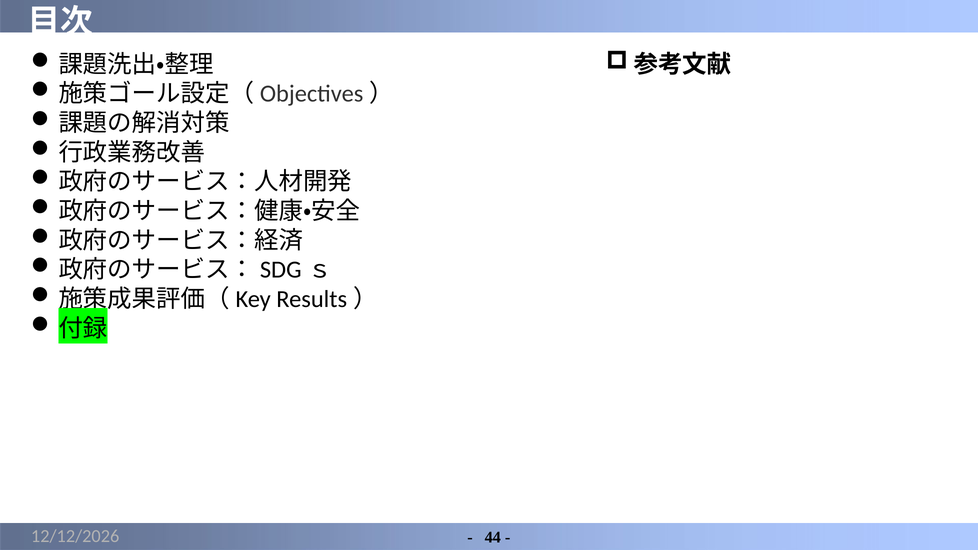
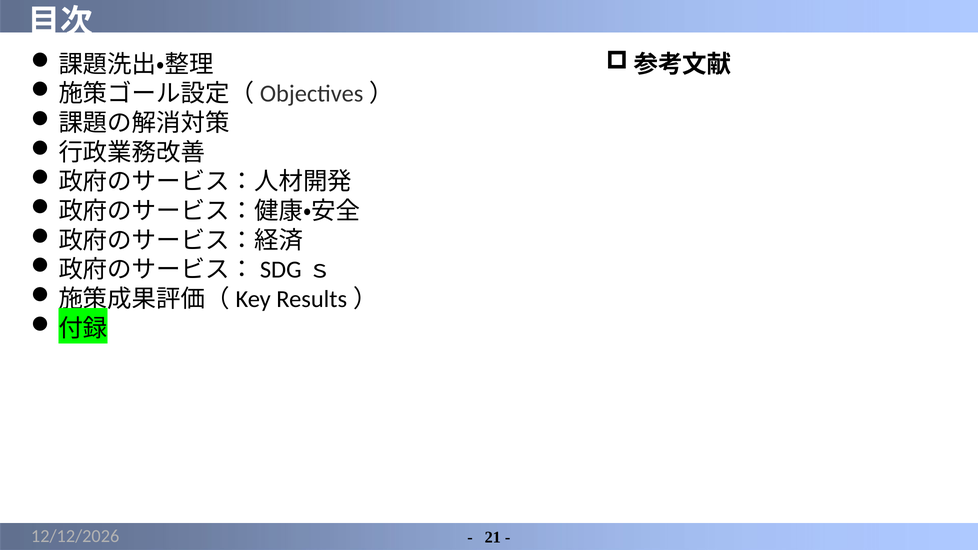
44: 44 -> 21 (493, 538)
